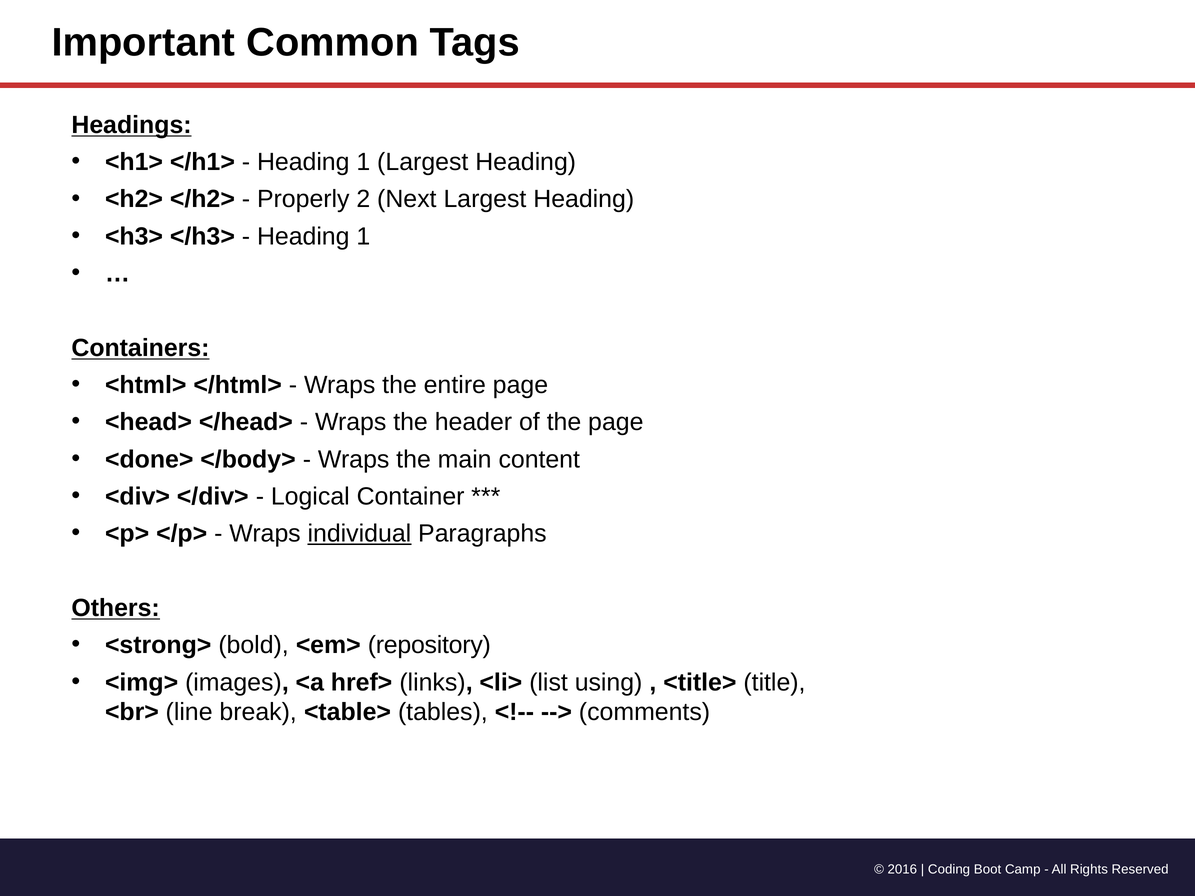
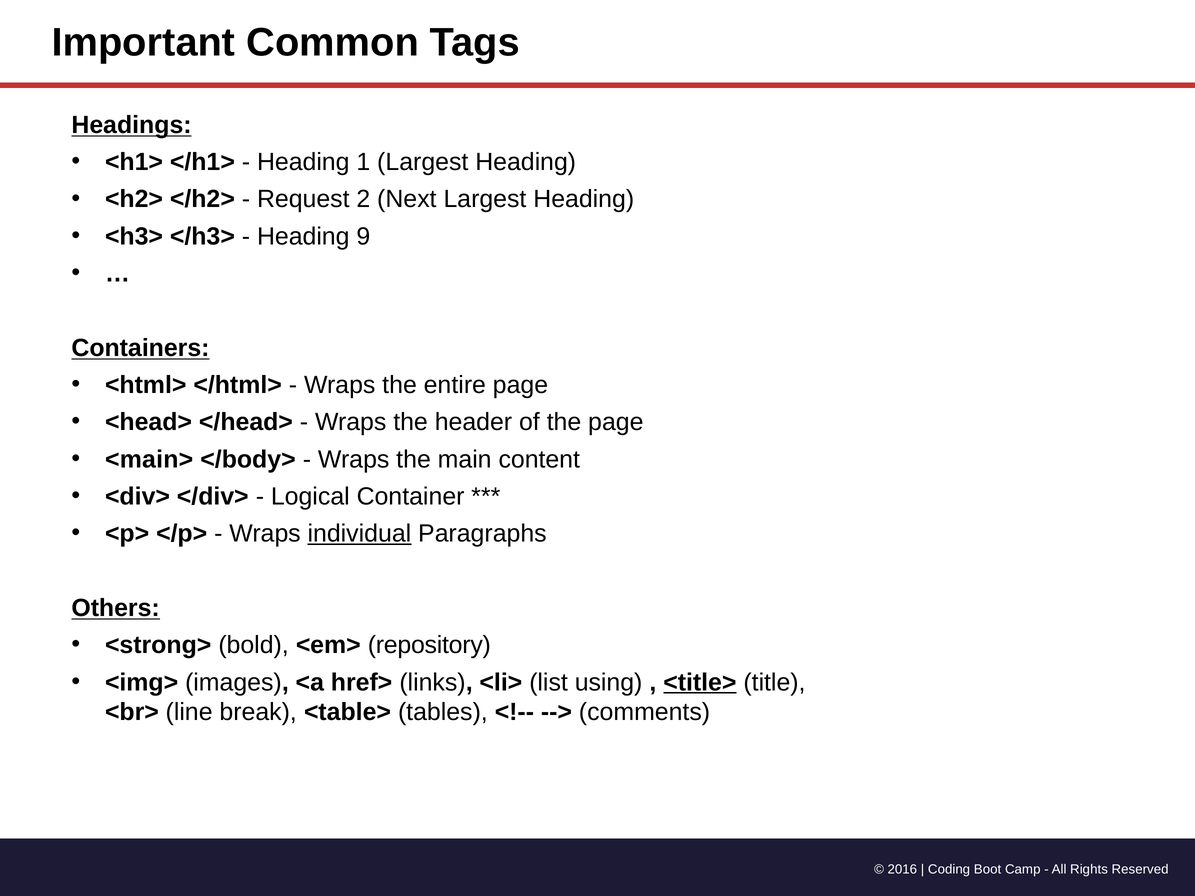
Properly: Properly -> Request (303, 199)
1: 1 -> 9 (363, 236)
<done>: <done> -> <main> (149, 459)
<title> underline: none -> present (700, 682)
